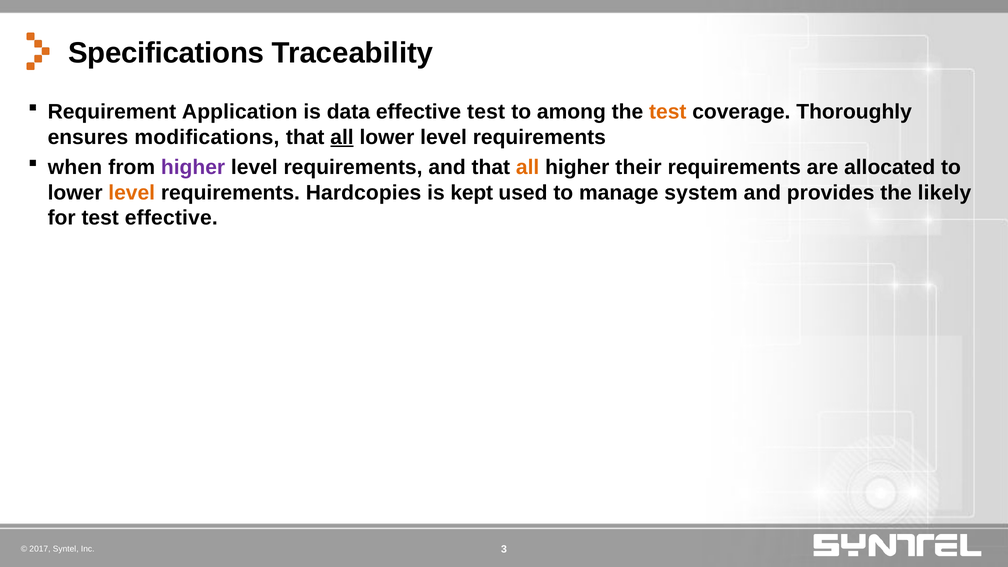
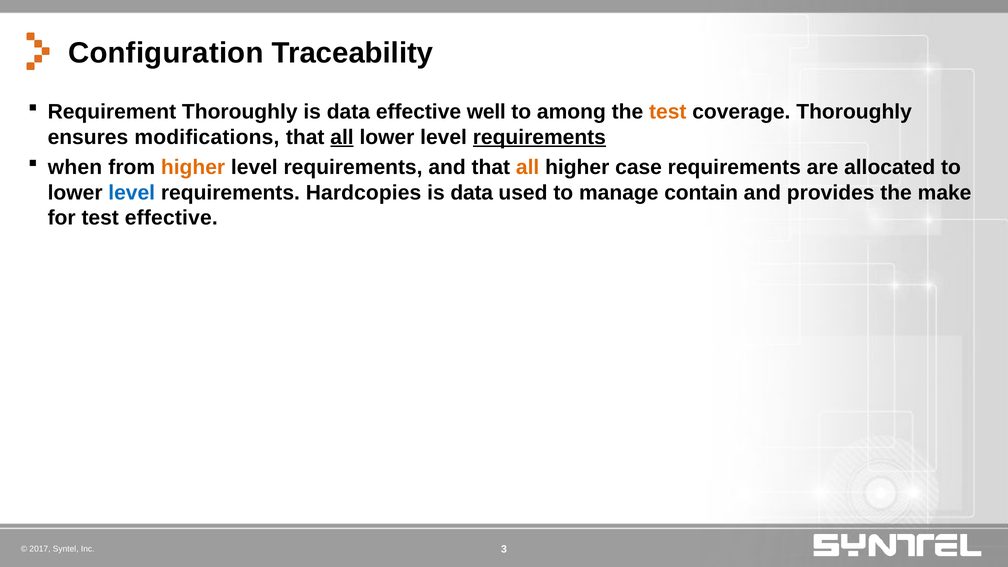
Specifications: Specifications -> Configuration (166, 53)
Requirement Application: Application -> Thoroughly (240, 112)
effective test: test -> well (486, 112)
requirements underline: none -> present (539, 137)
higher colour: purple -> orange (193, 167)
their: their -> case (639, 167)
level colour: orange -> blue (132, 193)
kept: kept -> data (472, 193)
system: system -> contain (701, 193)
likely: likely -> make (945, 193)
